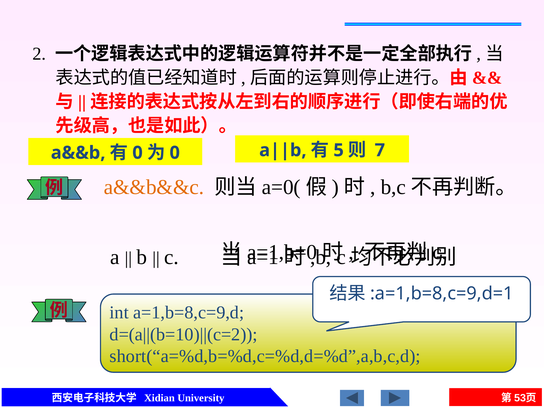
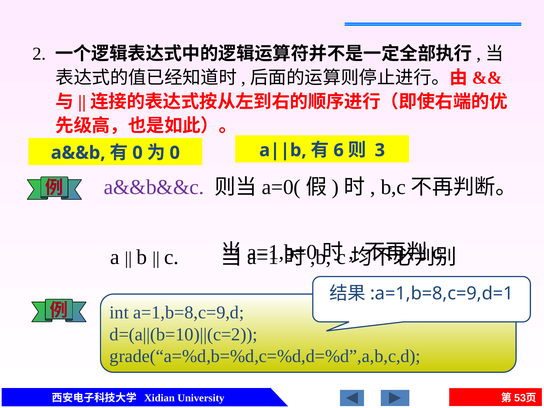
5: 5 -> 6 (339, 150)
7: 7 -> 3 (380, 150)
a&&b&&c colour: orange -> purple (154, 187)
short(“a=%d,b=%d,c=%d,d=%d”,a,b,c,d: short(“a=%d,b=%d,c=%d,d=%d”,a,b,c,d -> grade(“a=%d,b=%d,c=%d,d=%d”,a,b,c,d (265, 356)
